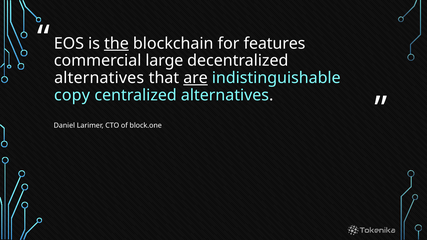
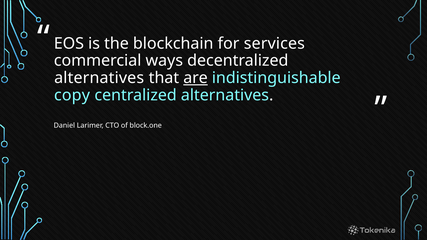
the underline: present -> none (116, 43)
features: features -> services (274, 43)
large: large -> ways (164, 61)
